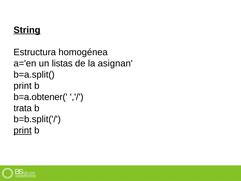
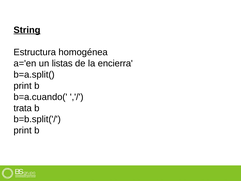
asignan: asignan -> encierra (115, 63)
b=a.obtener(: b=a.obtener( -> b=a.cuando( (40, 97)
print underline: present -> none (23, 130)
